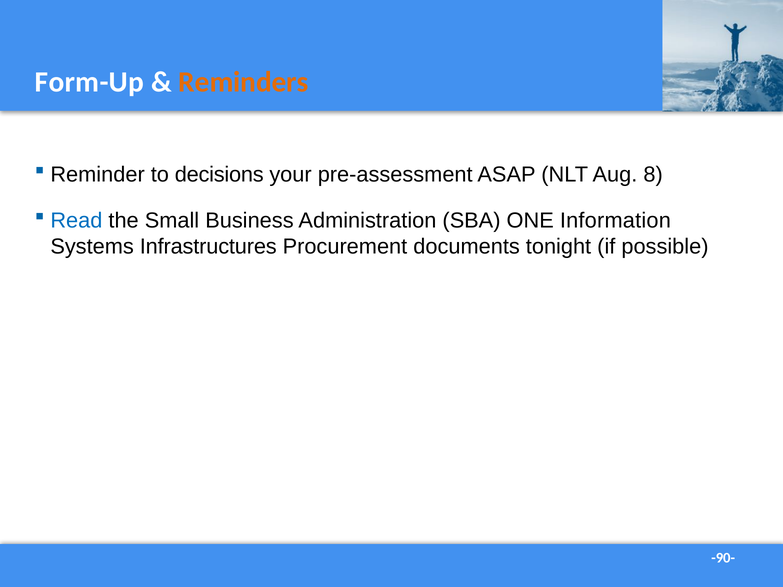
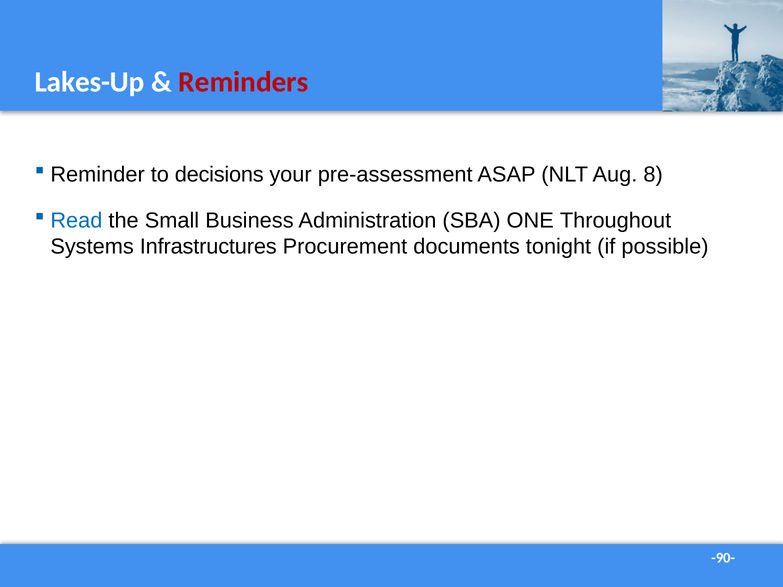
Form-Up: Form-Up -> Lakes-Up (90, 82)
Reminders colour: orange -> red (243, 82)
Information: Information -> Throughout (616, 221)
